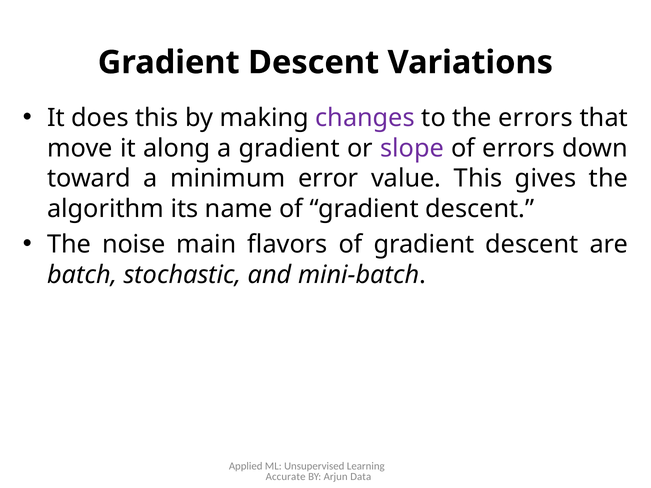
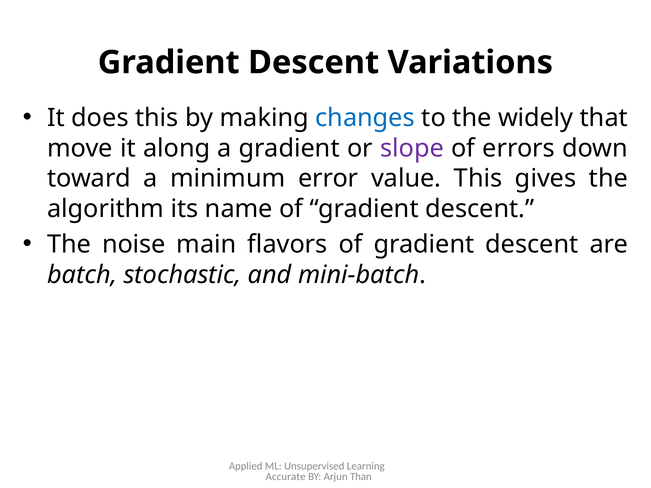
changes colour: purple -> blue (365, 118)
the errors: errors -> widely (536, 118)
Data: Data -> Than (361, 477)
